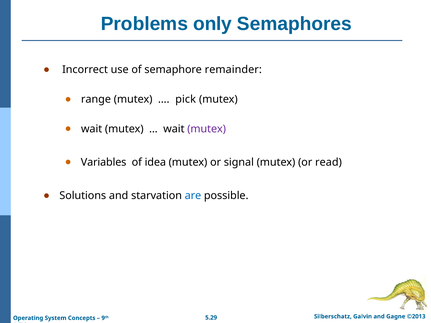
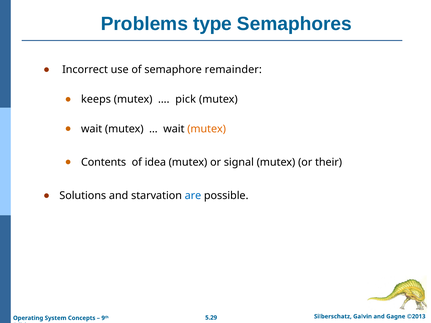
only: only -> type (213, 24)
range: range -> keeps (96, 99)
mutex colour: purple -> orange (207, 129)
Variables: Variables -> Contents (104, 162)
read: read -> their (329, 162)
